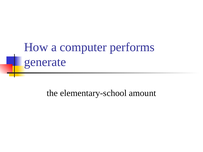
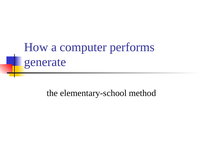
amount: amount -> method (142, 93)
